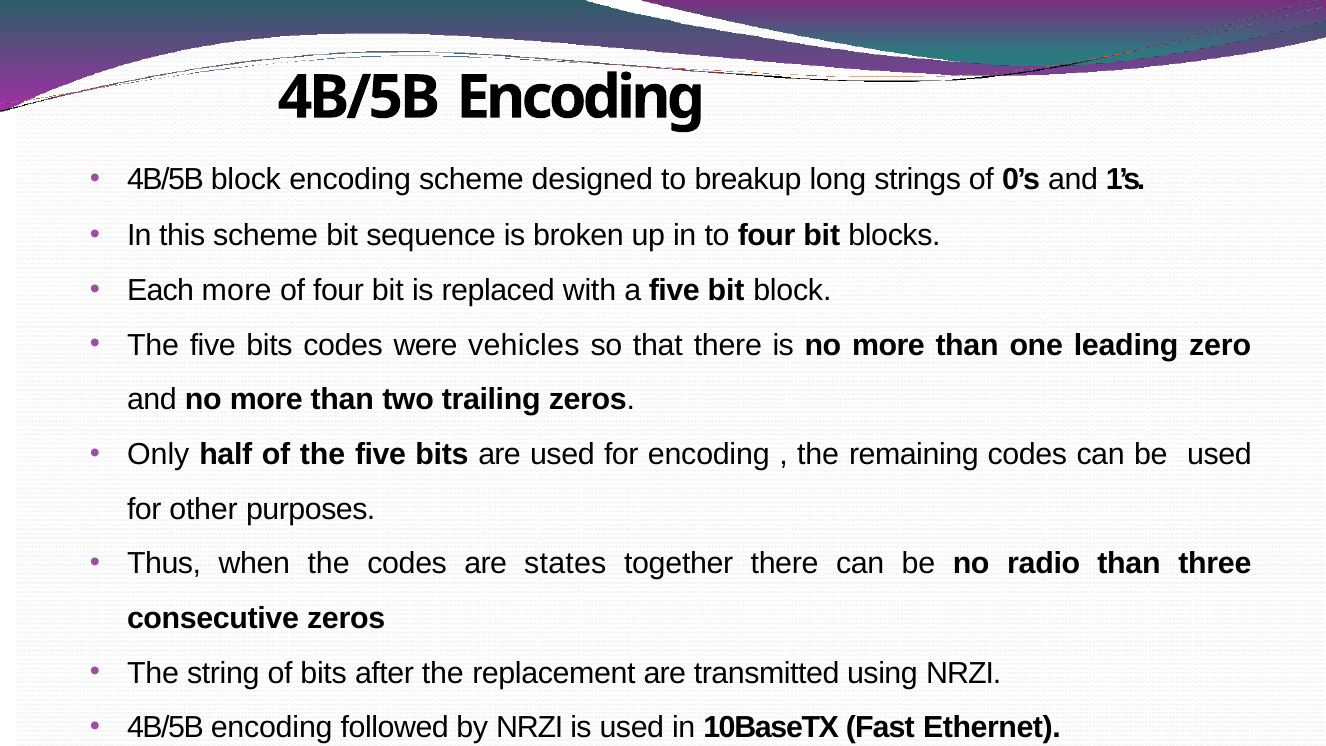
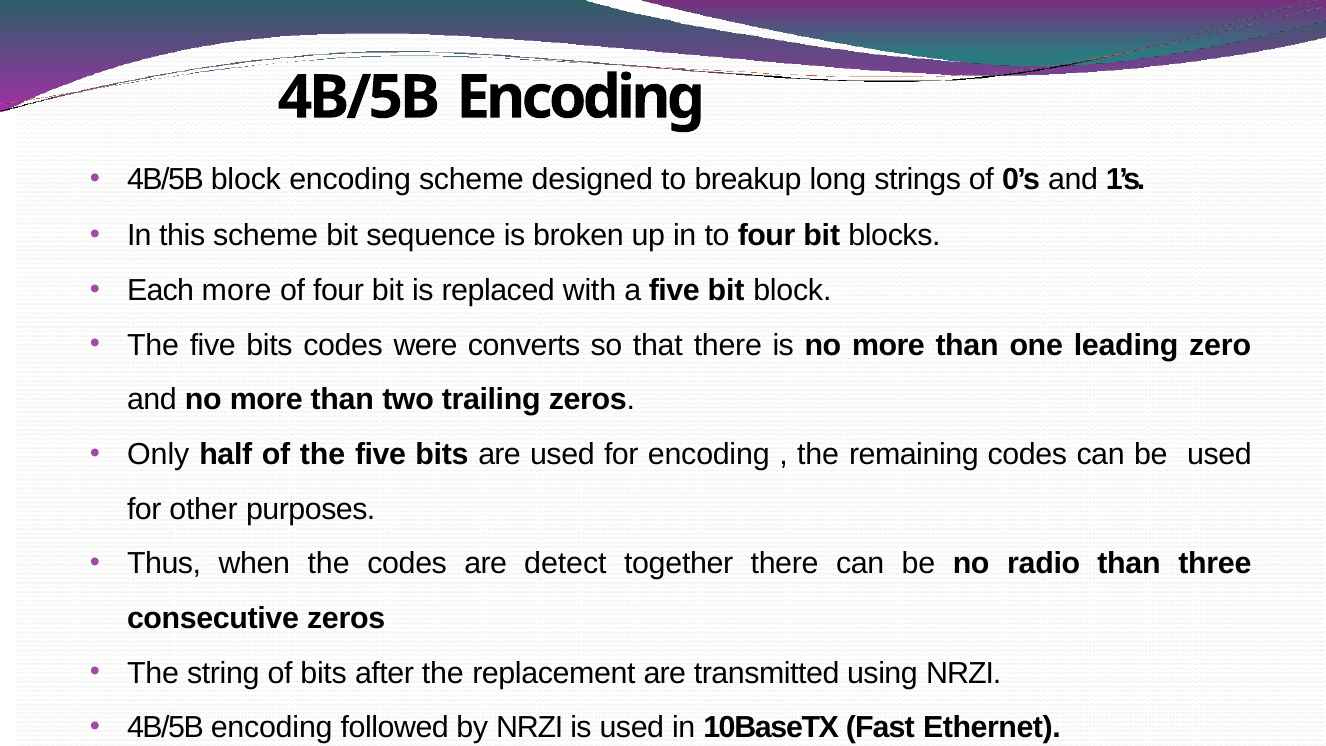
vehicles: vehicles -> converts (524, 345)
states: states -> detect (565, 564)
